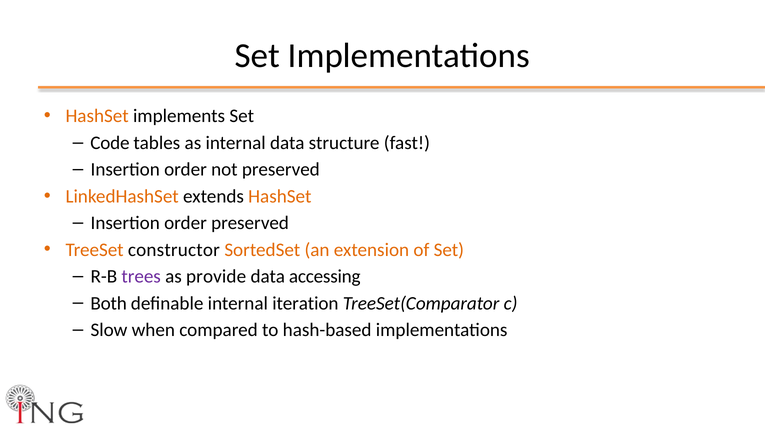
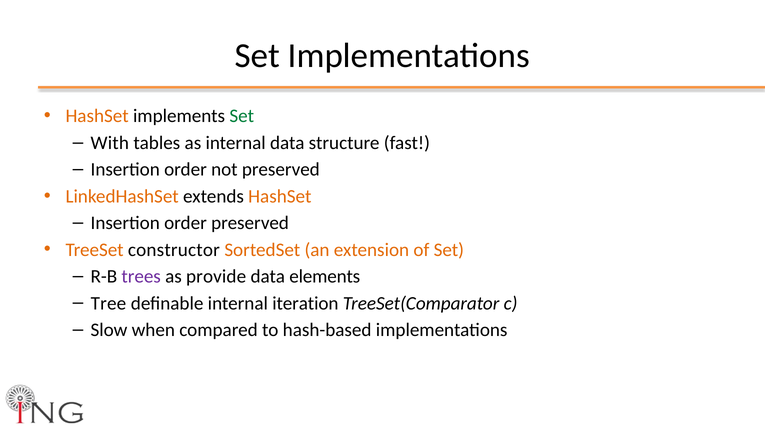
Set colour: black -> green (242, 116)
Code: Code -> With (110, 143)
accessing: accessing -> elements (325, 277)
Both: Both -> Tree (108, 303)
